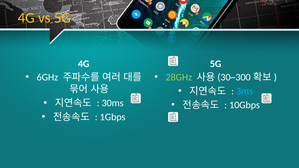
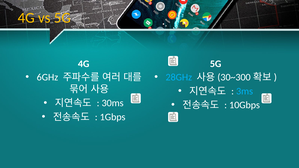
28GHz colour: light green -> light blue (179, 77)
